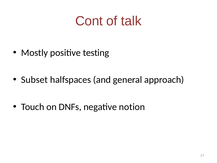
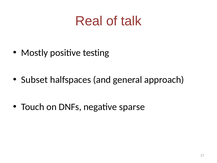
Cont: Cont -> Real (89, 21)
notion: notion -> sparse (132, 107)
